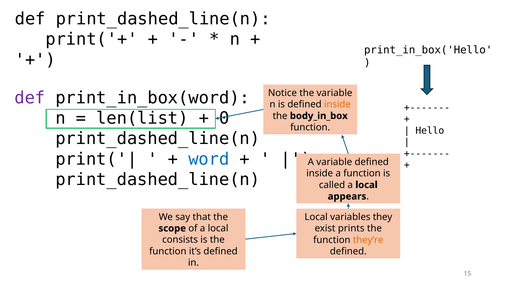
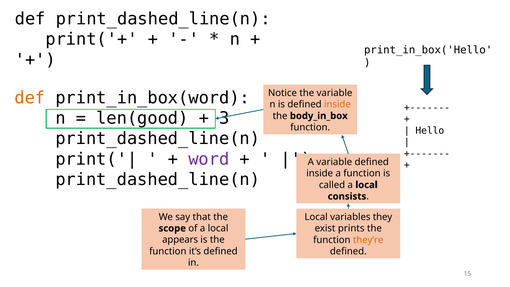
def colour: purple -> orange (30, 98)
len(list: len(list -> len(good (142, 118)
0: 0 -> 3 (224, 118)
word colour: blue -> purple (209, 159)
appears: appears -> consists (347, 196)
consists: consists -> appears (180, 240)
